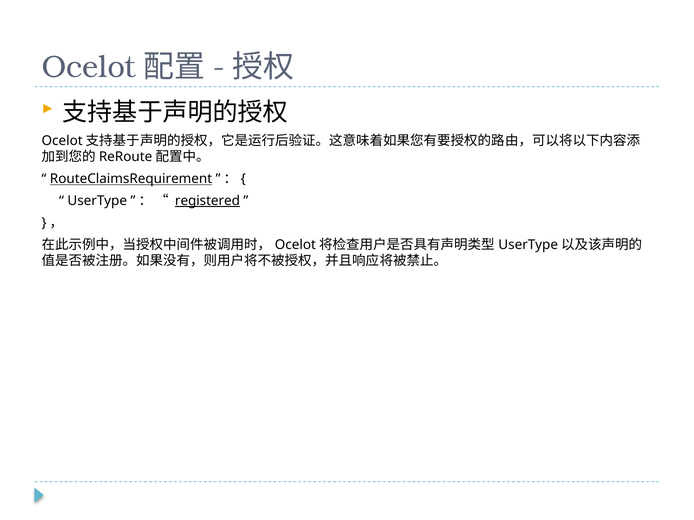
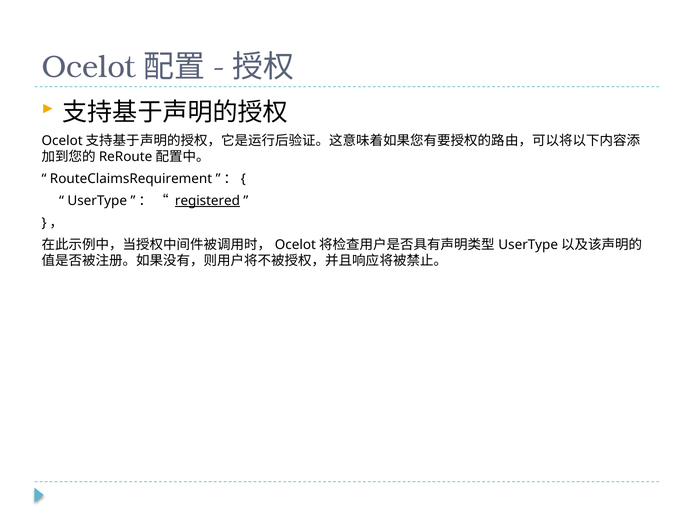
RouteClaimsRequirement underline: present -> none (131, 179)
